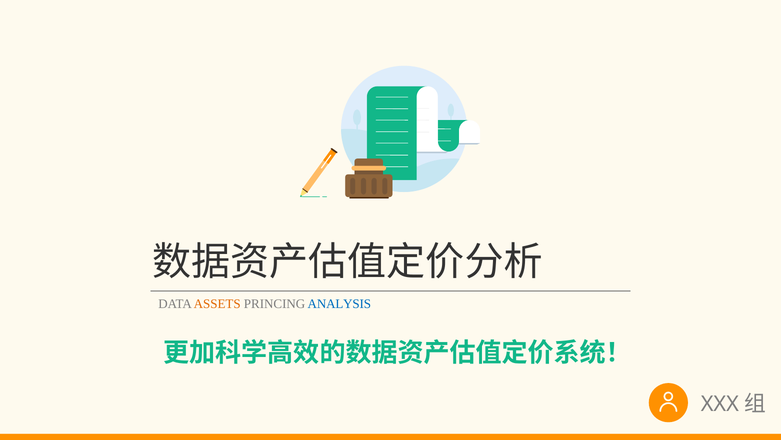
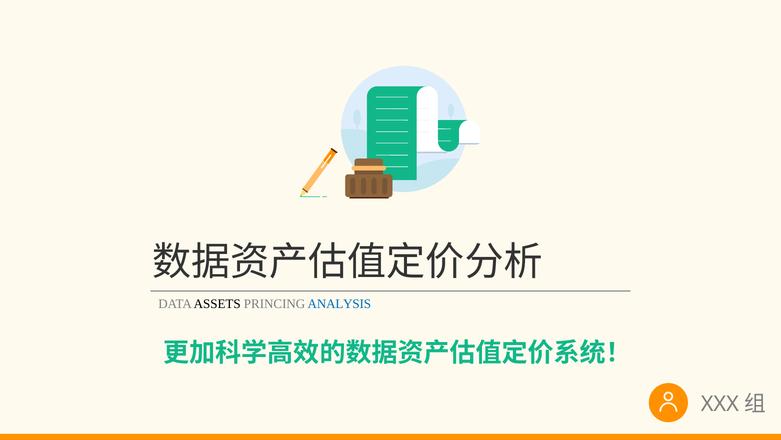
ASSETS colour: orange -> black (217, 303)
